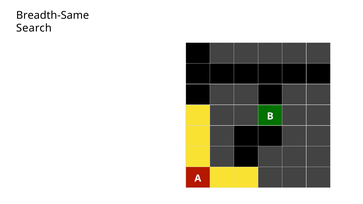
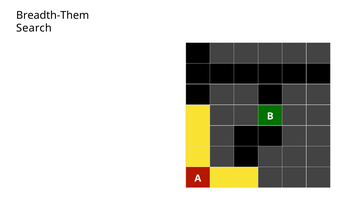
Breadth-Same: Breadth-Same -> Breadth-Them (53, 15)
